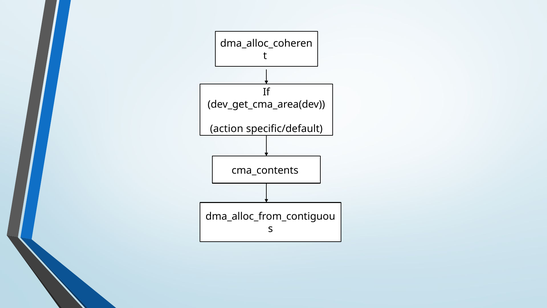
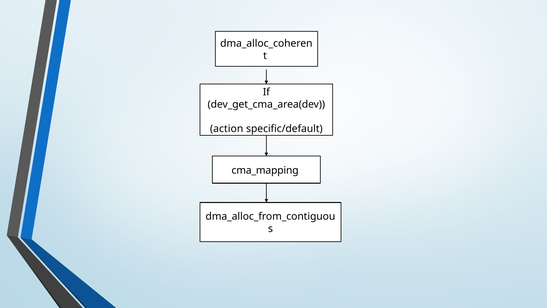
cma_contents: cma_contents -> cma_mapping (265, 170)
